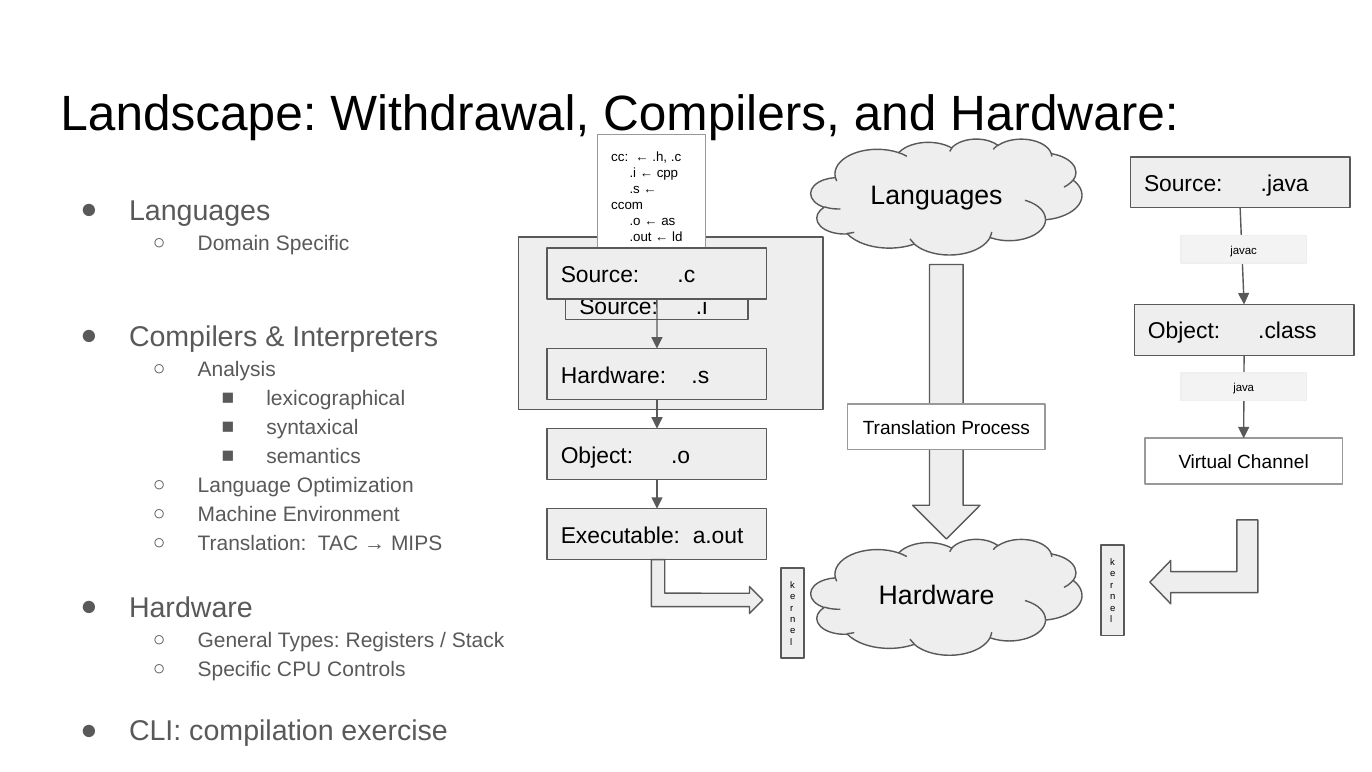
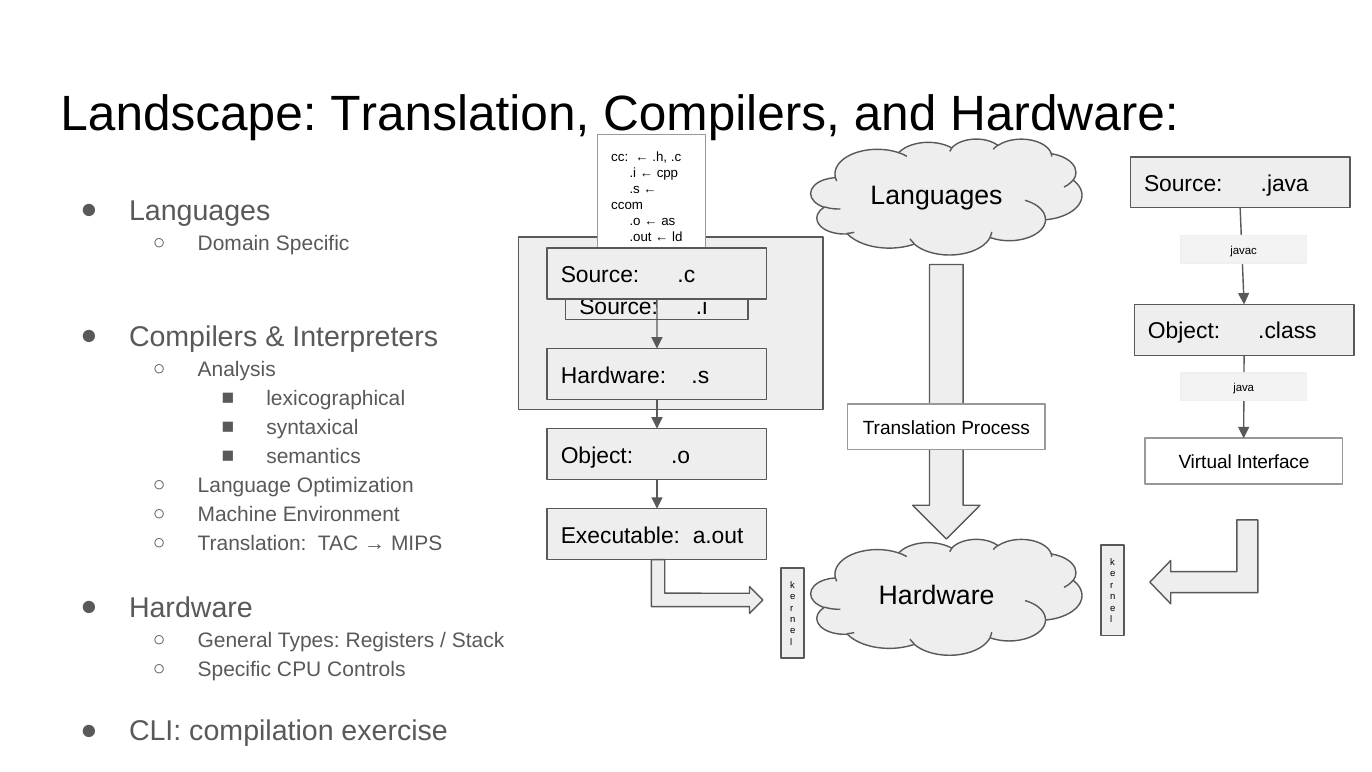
Landscape Withdrawal: Withdrawal -> Translation (460, 114)
Channel: Channel -> Interface (1273, 462)
